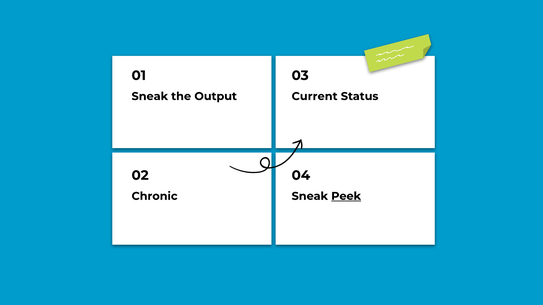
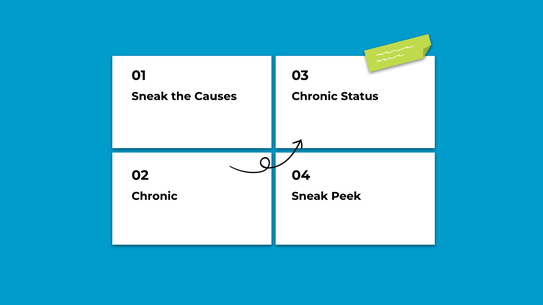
Output: Output -> Causes (216, 96)
Current: Current -> Chronic (315, 96)
Peek underline: present -> none (346, 196)
